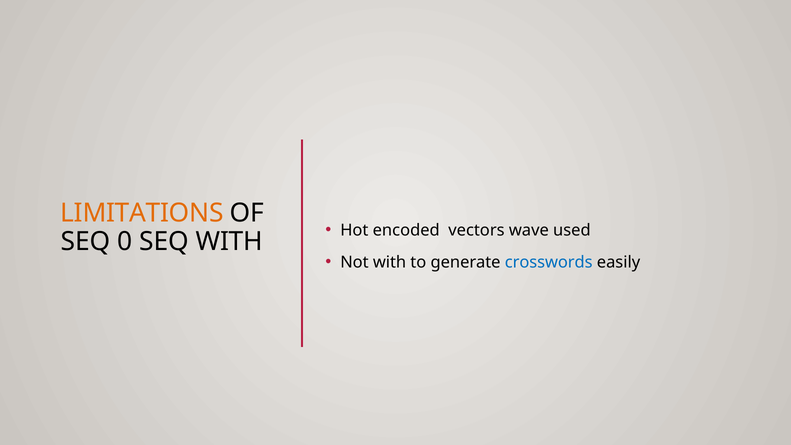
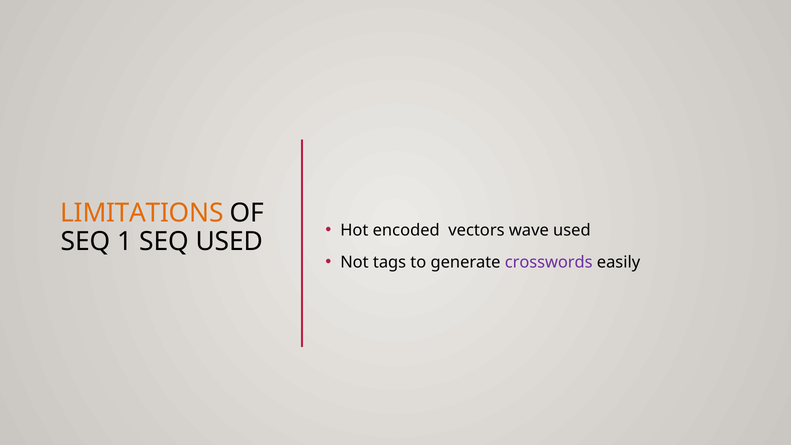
0: 0 -> 1 (125, 241)
SEQ WITH: WITH -> USED (229, 241)
Not with: with -> tags (390, 262)
crosswords colour: blue -> purple (549, 262)
